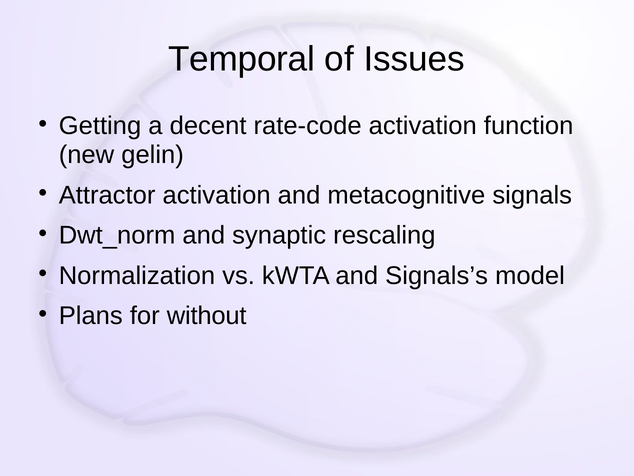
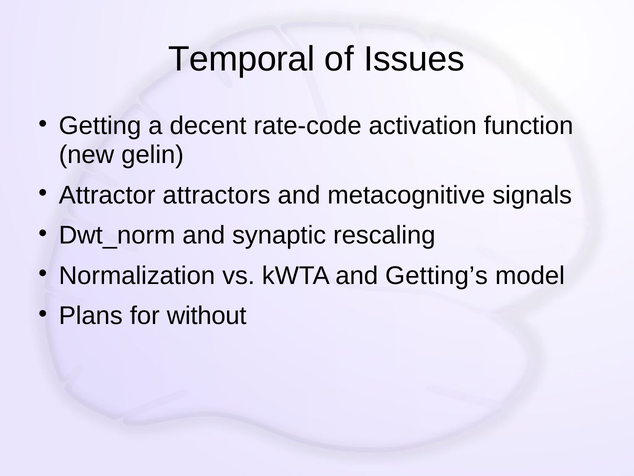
Attractor activation: activation -> attractors (217, 195)
Signals’s: Signals’s -> Getting’s (436, 276)
